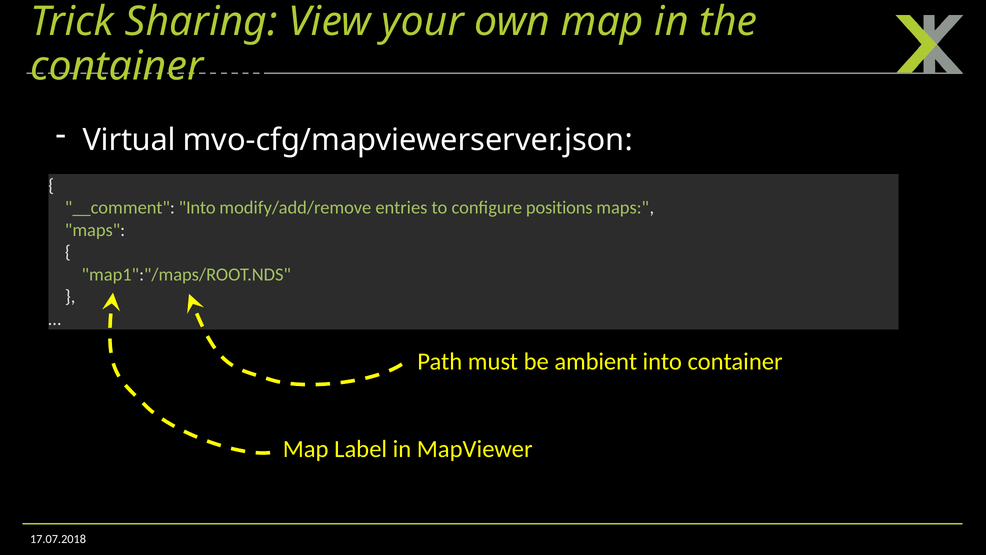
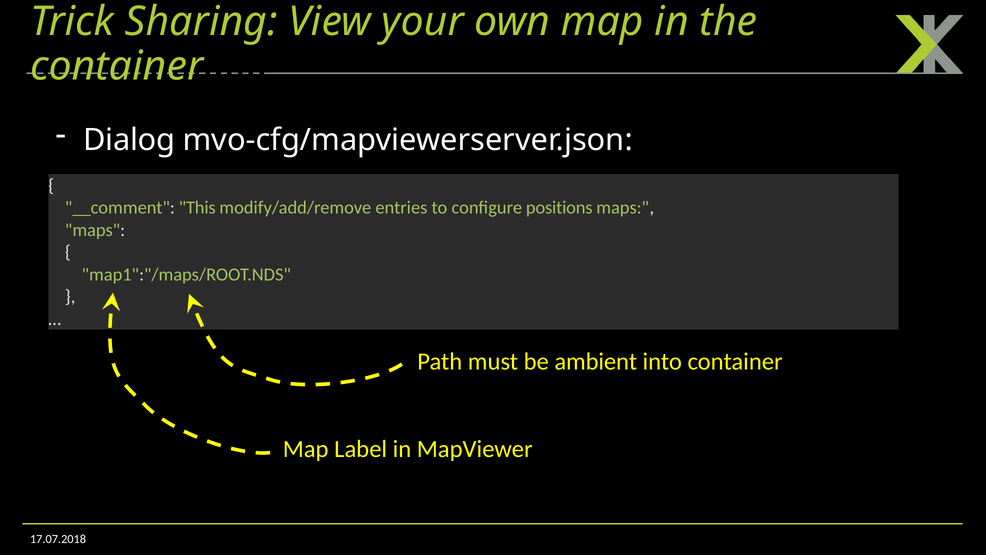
Virtual: Virtual -> Dialog (129, 140)
Into: Into -> This (197, 208)
